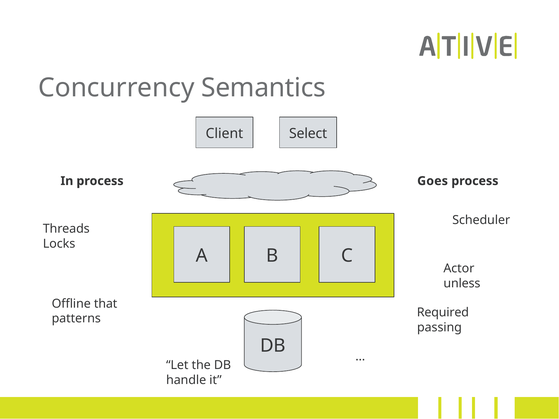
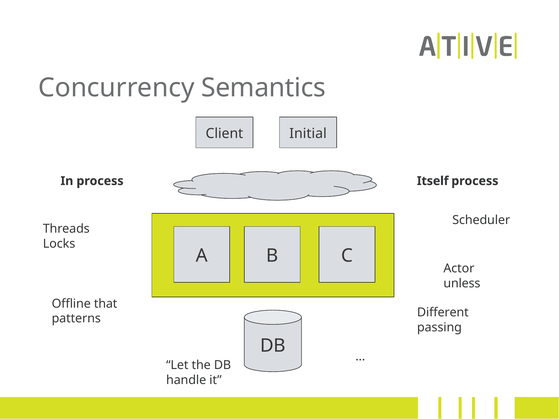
Select: Select -> Initial (308, 134)
Goes: Goes -> Itself (433, 181)
Required: Required -> Different (443, 313)
